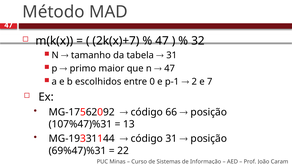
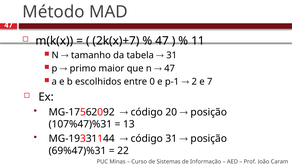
32: 32 -> 11 (198, 41)
66: 66 -> 20 (171, 112)
